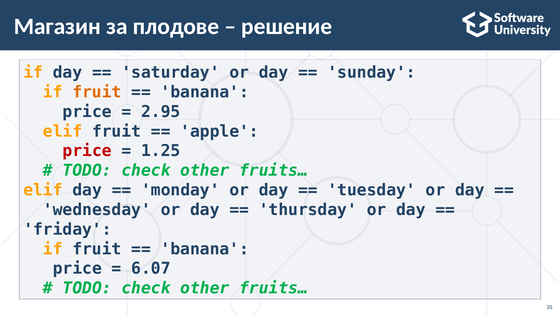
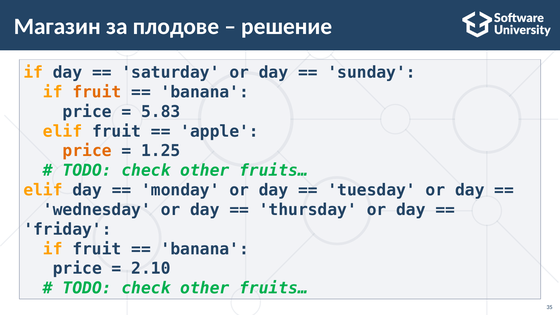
2.95: 2.95 -> 5.83 (161, 112)
price colour: red -> orange (87, 151)
6.07: 6.07 -> 2.10 (151, 269)
